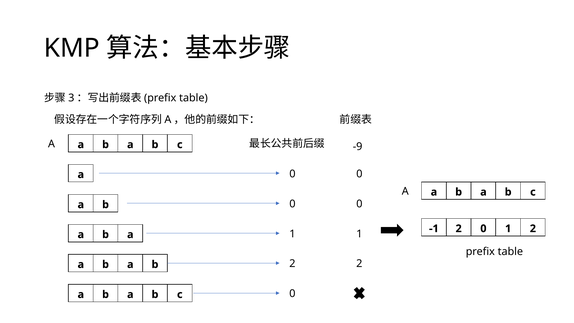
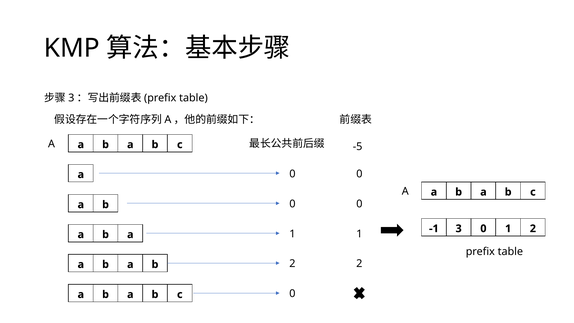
-9: -9 -> -5 (358, 147)
-1 2: 2 -> 3 (459, 229)
